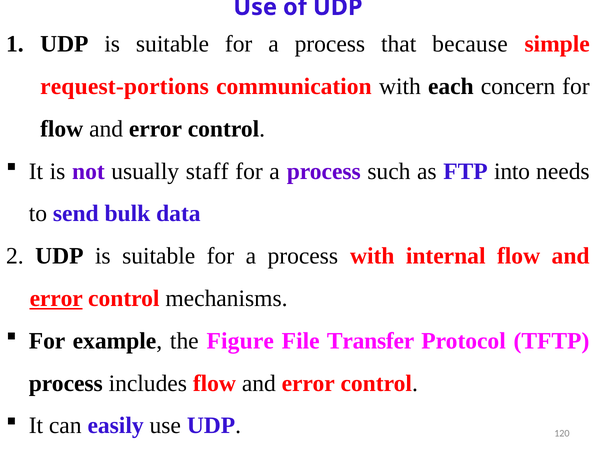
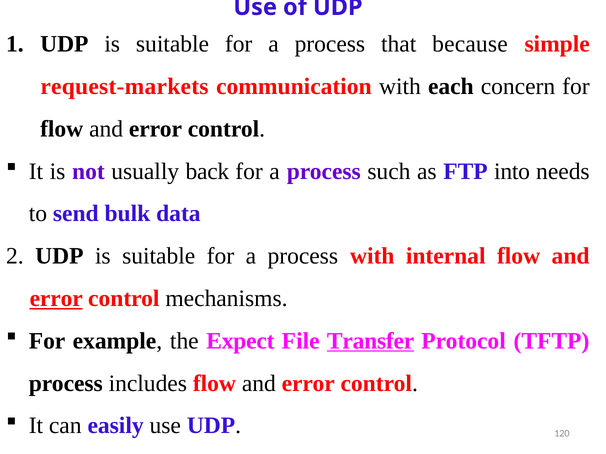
request-portions: request-portions -> request-markets (124, 87)
staff: staff -> back (207, 171)
Figure: Figure -> Expect (240, 341)
Transfer underline: none -> present (371, 341)
